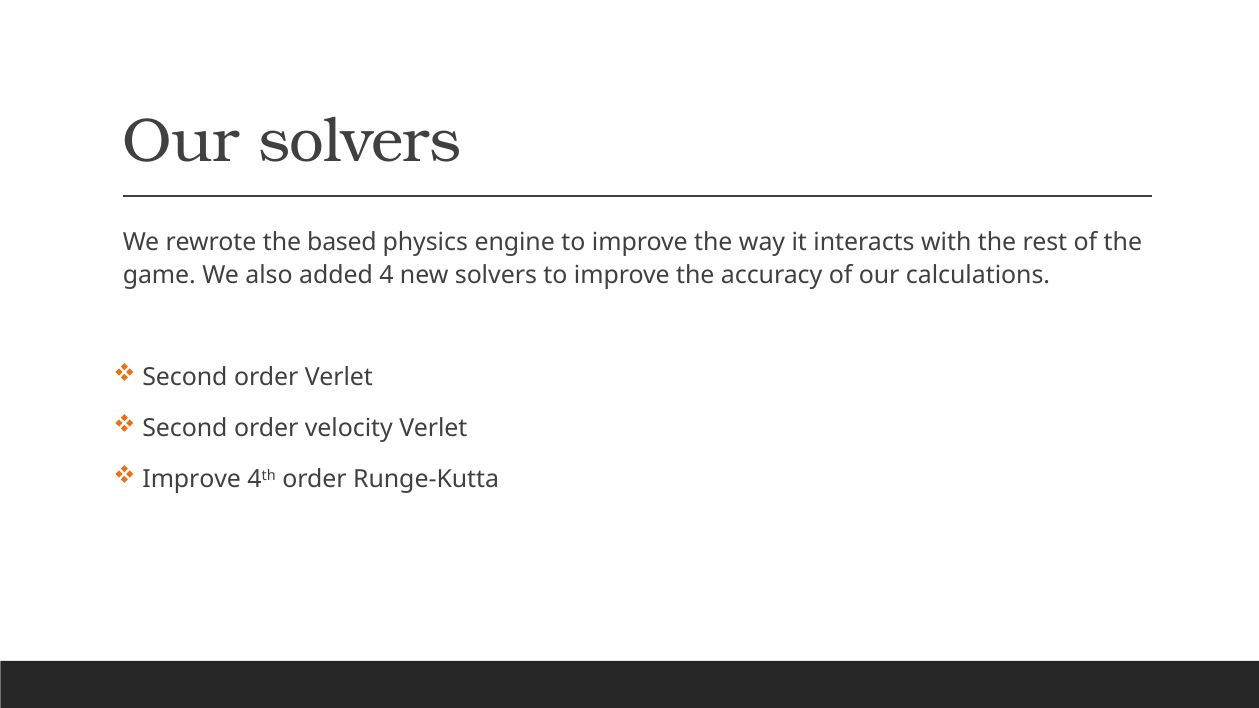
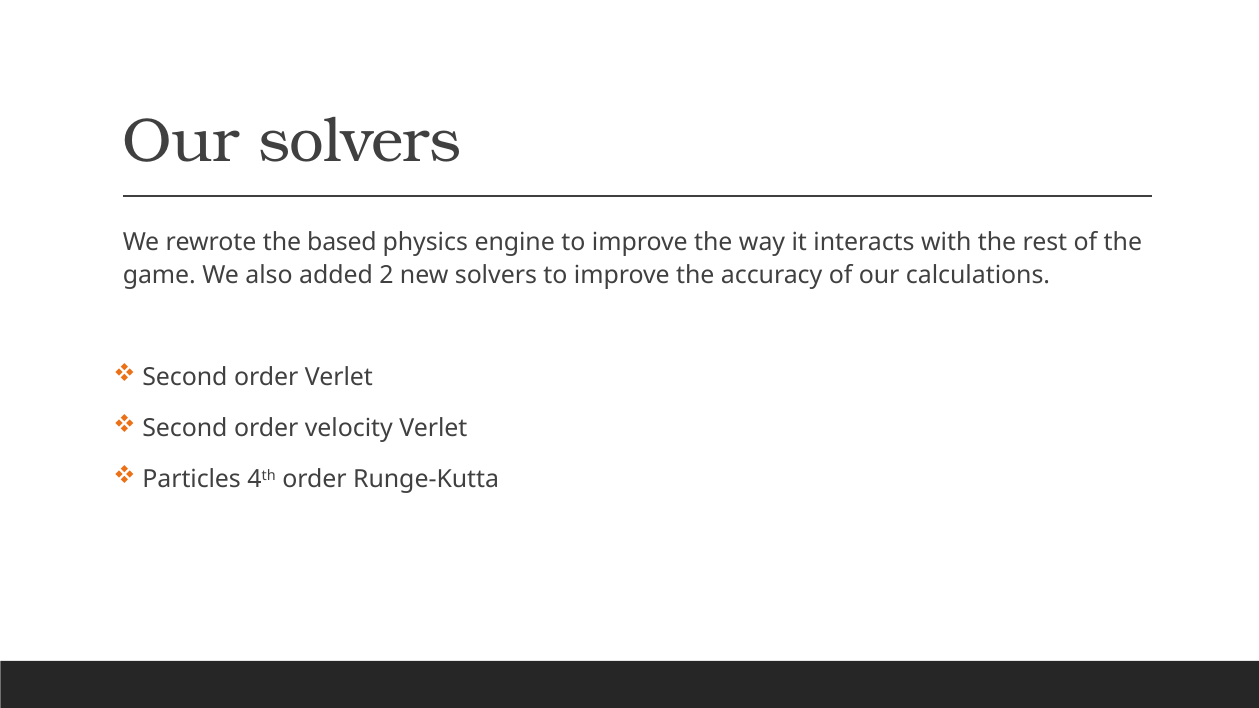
4: 4 -> 2 (387, 275)
Improve: Improve -> Particles (192, 480)
